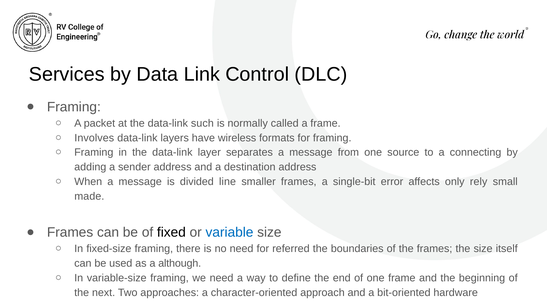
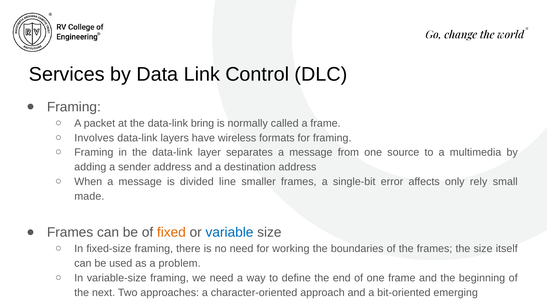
such: such -> bring (202, 124)
connecting: connecting -> multimedia (476, 153)
fixed colour: black -> orange (171, 233)
referred: referred -> working (291, 249)
although: although -> problem (180, 264)
hardware: hardware -> emerging (456, 293)
